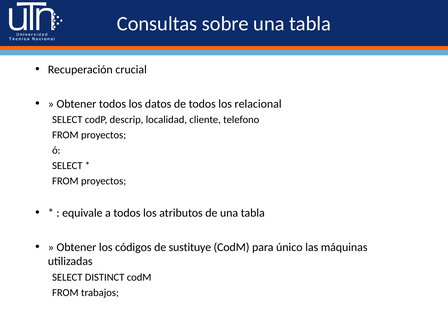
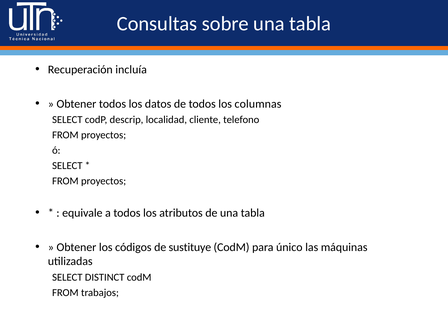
crucial: crucial -> incluía (131, 70)
relacional: relacional -> columnas (258, 104)
